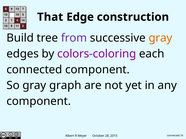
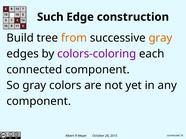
That: That -> Such (50, 17)
from colour: purple -> orange (74, 38)
graph: graph -> colors (65, 86)
